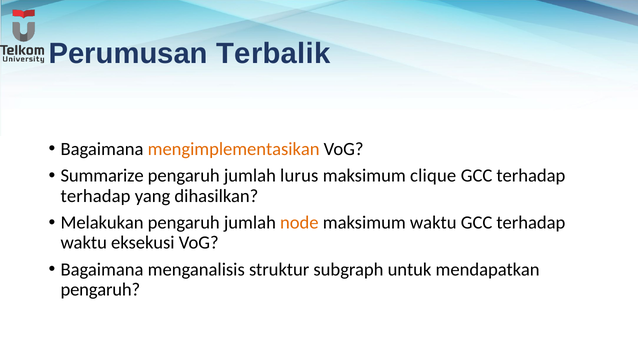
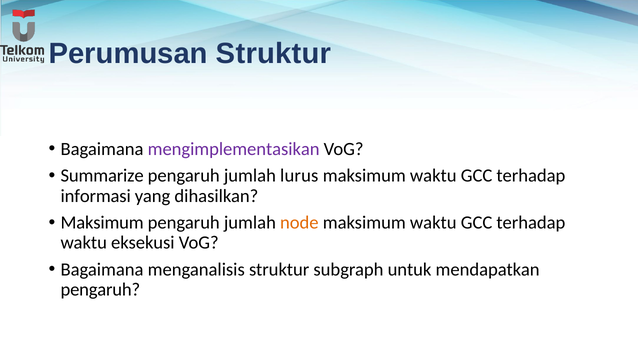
Perumusan Terbalik: Terbalik -> Struktur (273, 54)
mengimplementasikan colour: orange -> purple (234, 149)
clique: clique -> waktu (433, 176)
terhadap: terhadap -> informasi (96, 196)
Melakukan: Melakukan -> Maksimum (102, 223)
